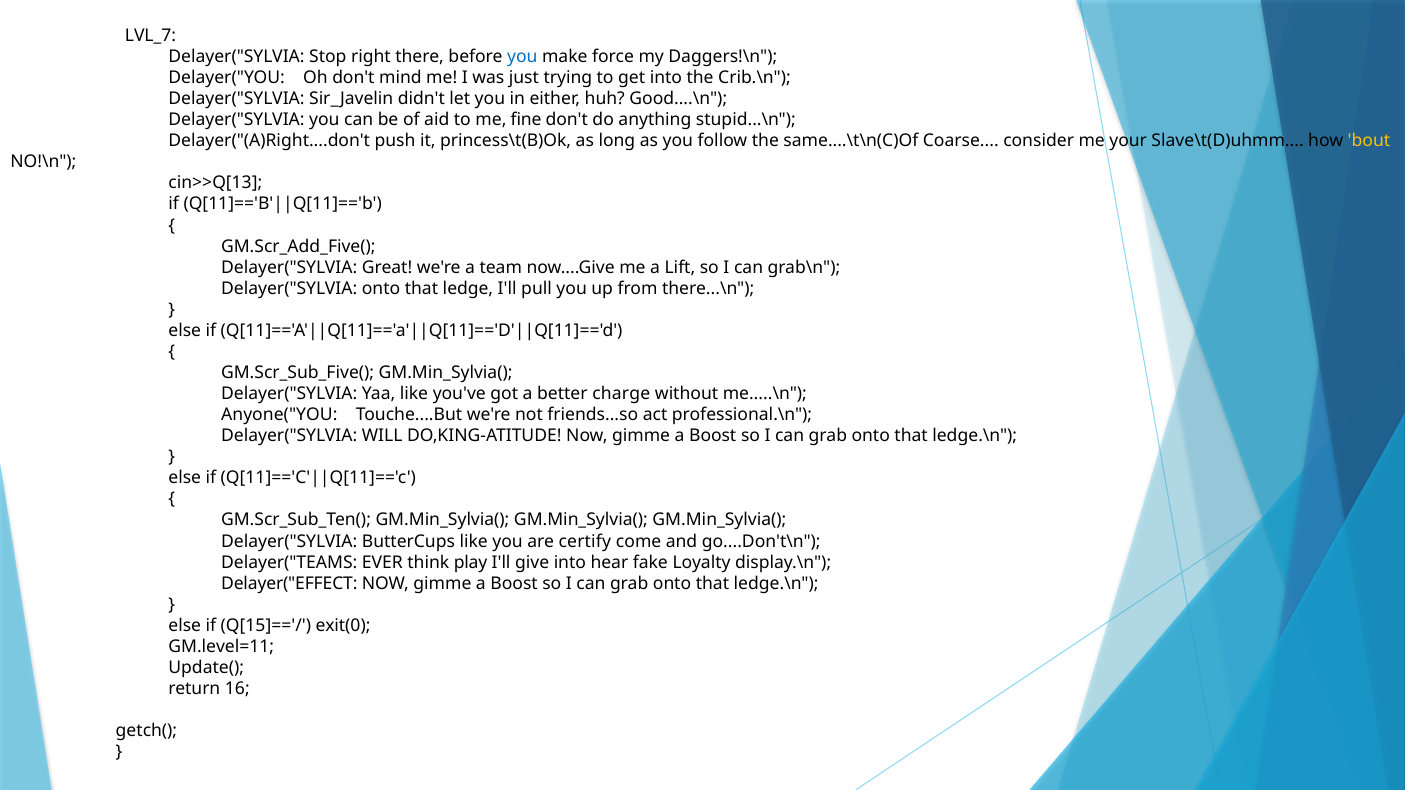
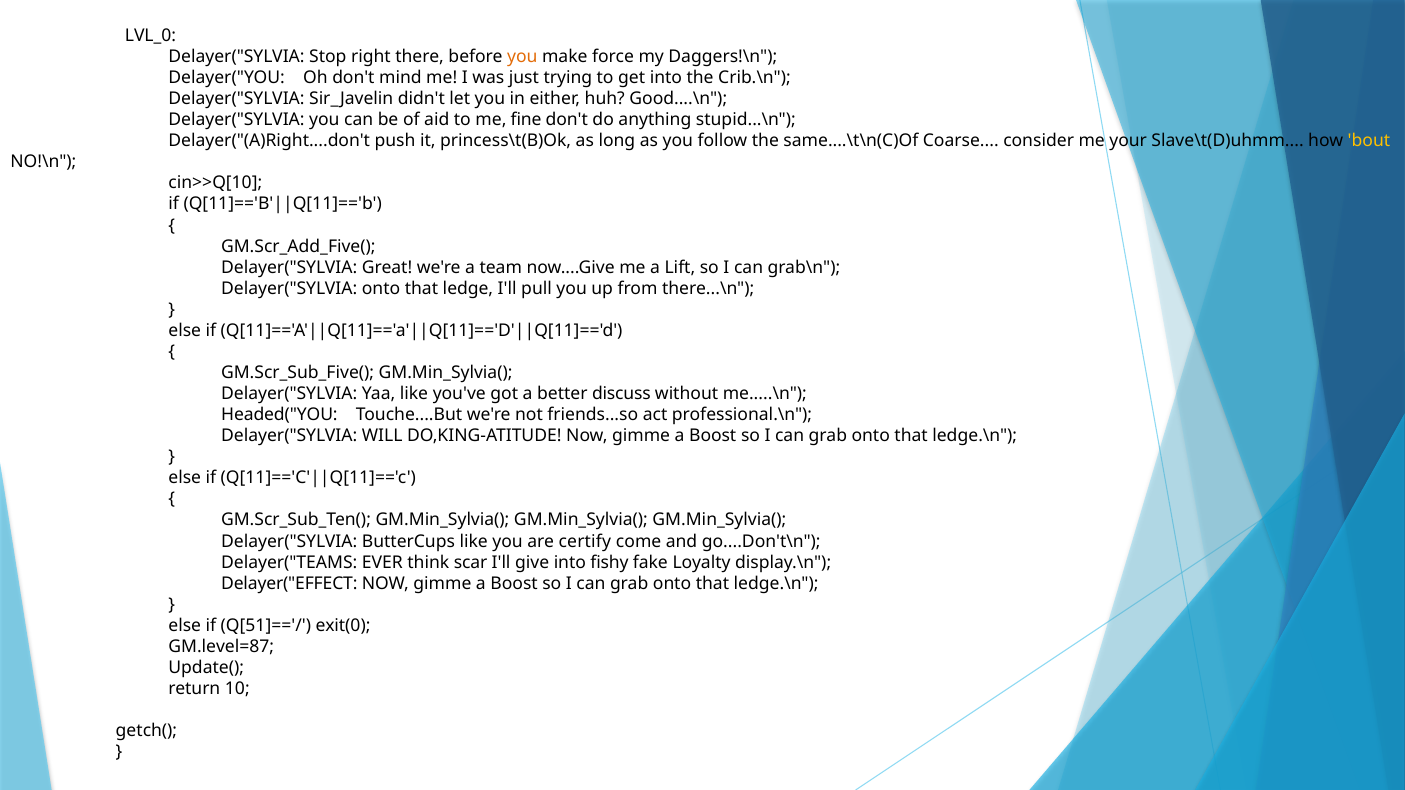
LVL_7: LVL_7 -> LVL_0 (150, 36)
you colour: blue -> orange (522, 57)
cin>>Q[13: cin>>Q[13 -> cin>>Q[10 (215, 183)
charge: charge -> discuss (621, 394)
Anyone("YOU: Anyone("YOU -> Headed("YOU (279, 415)
play: play -> scar (471, 563)
hear: hear -> fishy (610, 563)
Q[15]=='/: Q[15]=='/ -> Q[51]=='/ (266, 626)
GM.level=11: GM.level=11 -> GM.level=87 (221, 647)
16: 16 -> 10 (237, 689)
